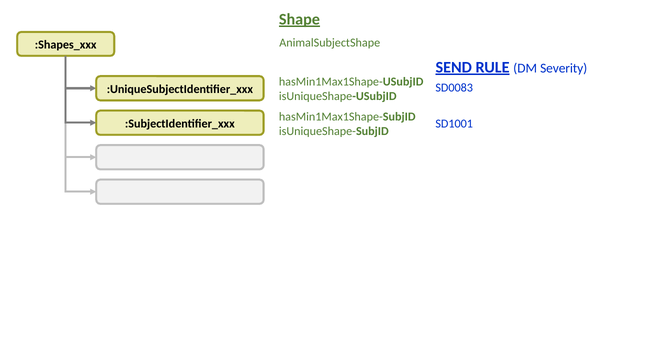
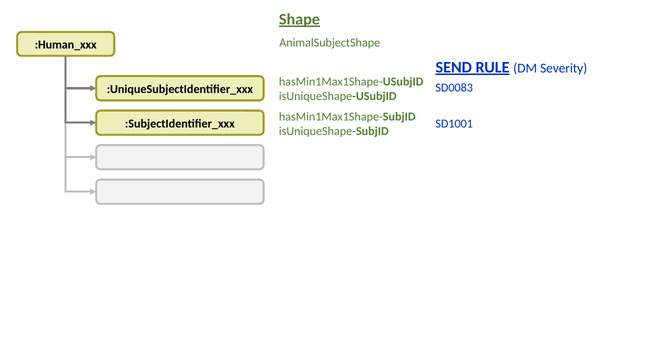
:Shapes_xxx: :Shapes_xxx -> :Human_xxx (66, 45)
